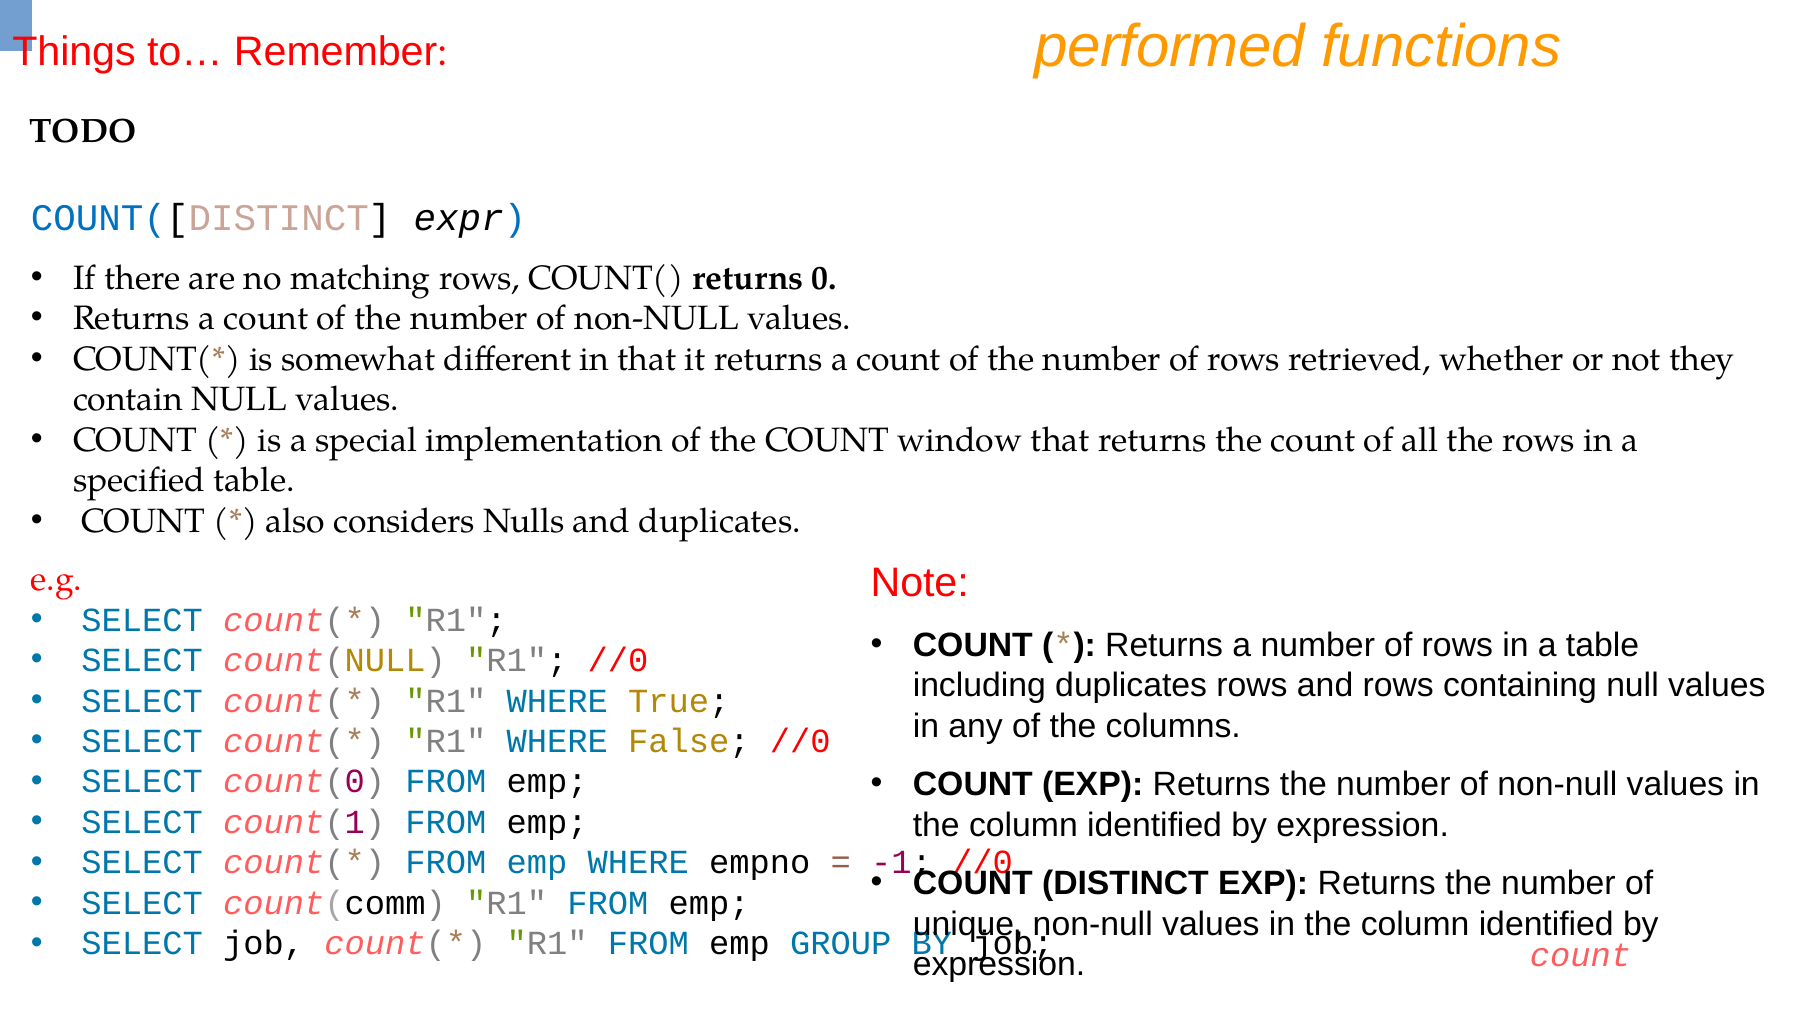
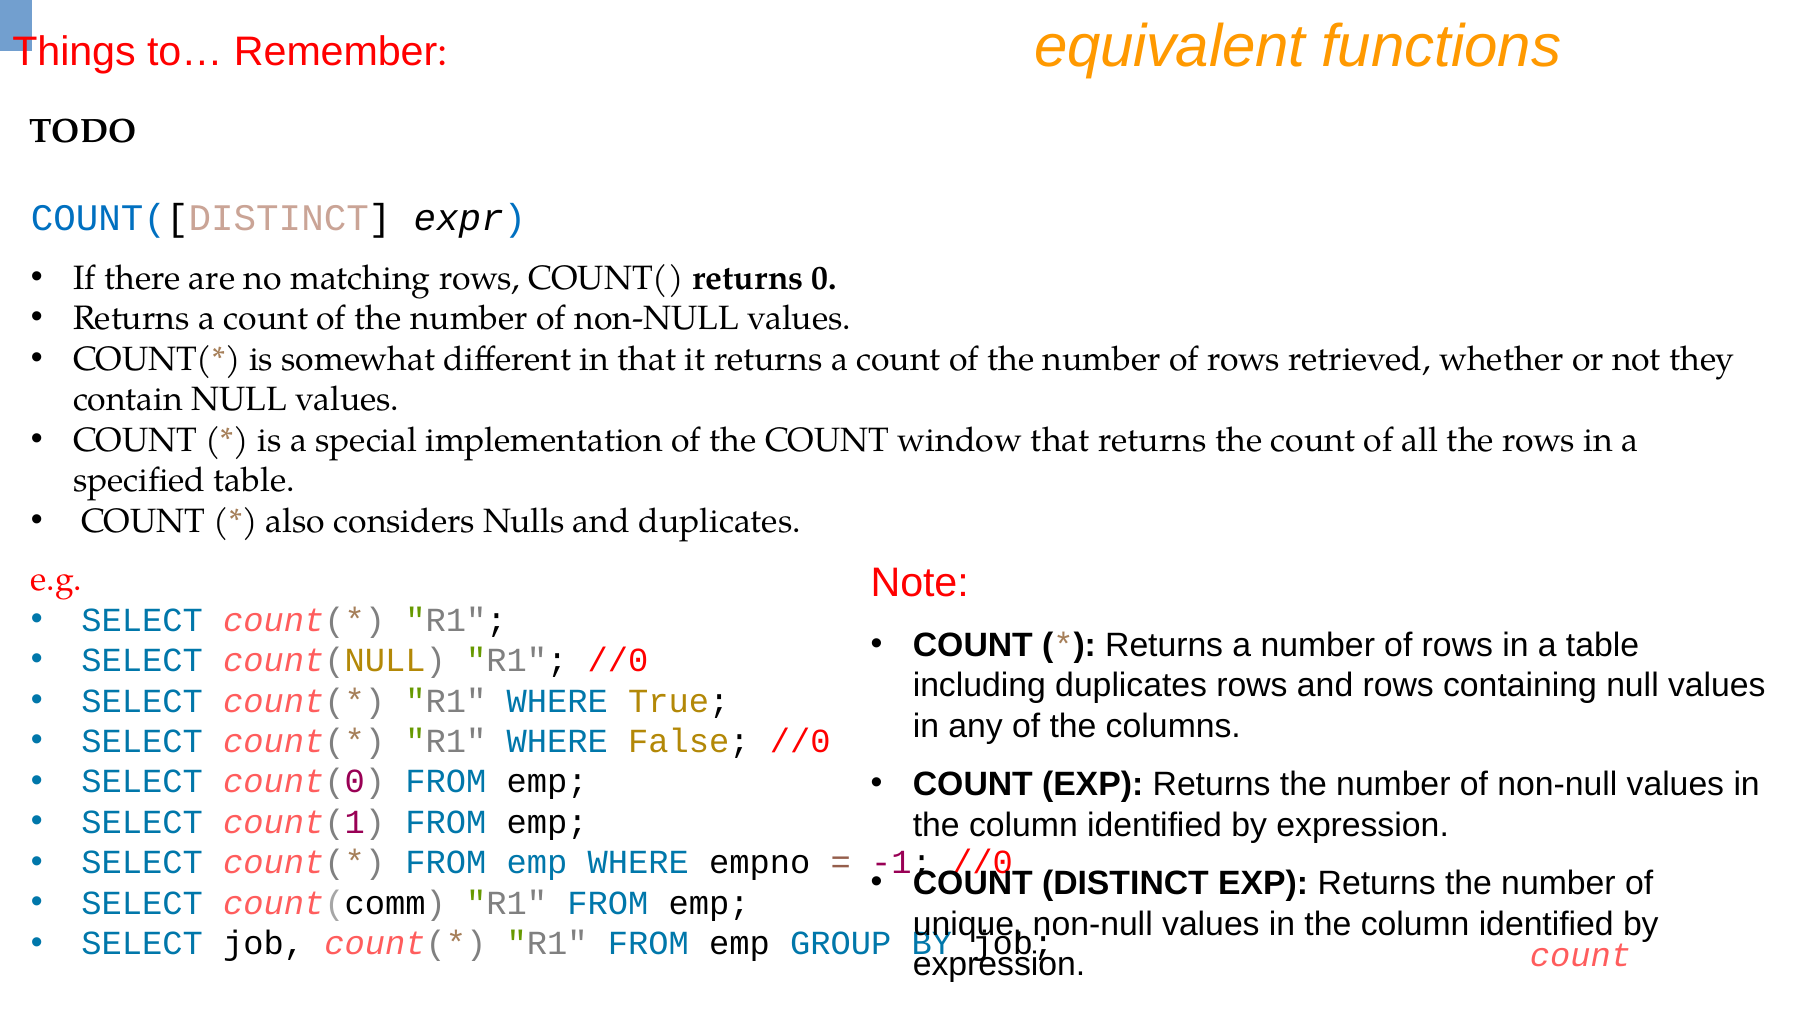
performed: performed -> equivalent (1169, 47)
